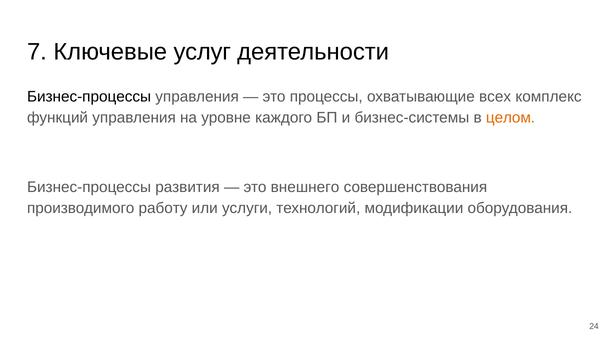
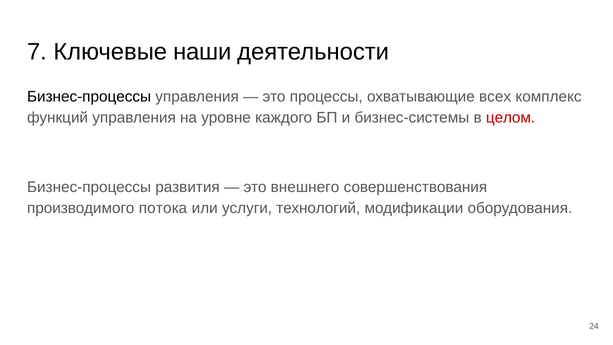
услуг: услуг -> наши (202, 52)
целом colour: orange -> red (511, 118)
работу: работу -> потока (163, 208)
